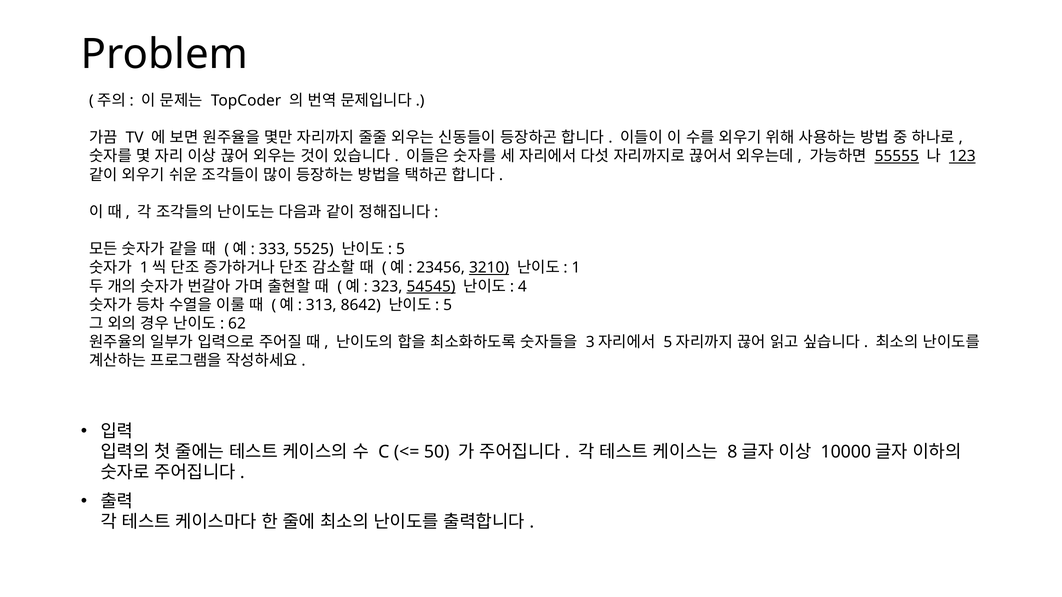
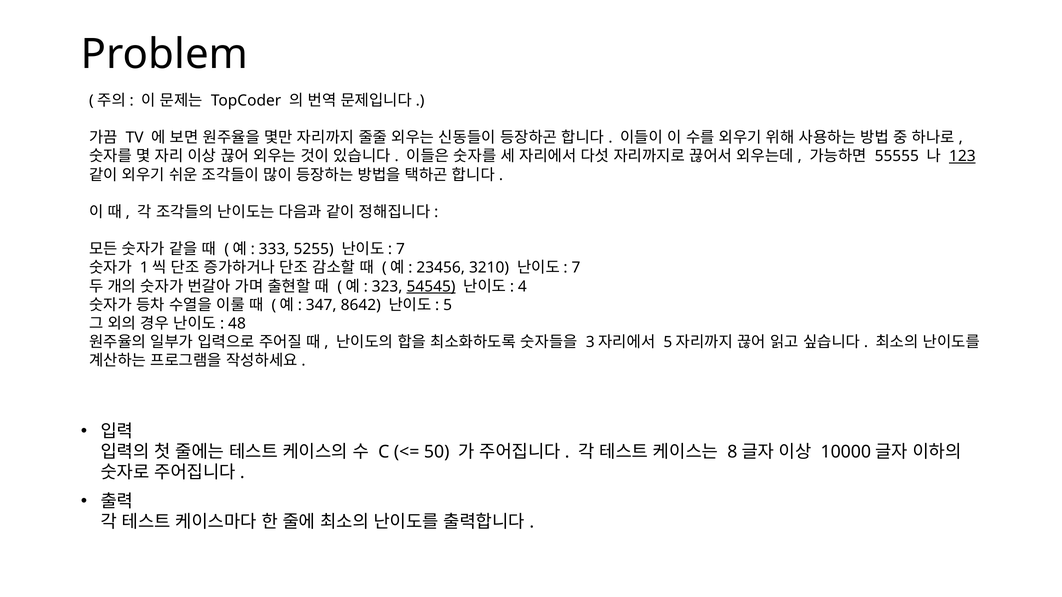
55555 underline: present -> none (897, 156)
5525: 5525 -> 5255 (314, 249)
5: 5 -> 7 (401, 249)
3210 underline: present -> none (489, 268)
1: 1 -> 7 (576, 268)
313: 313 -> 347 (321, 305)
62: 62 -> 48 (237, 324)
